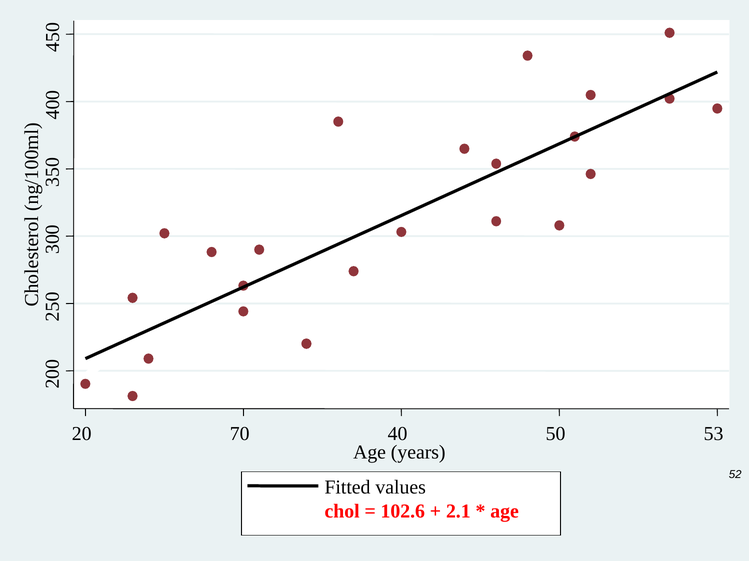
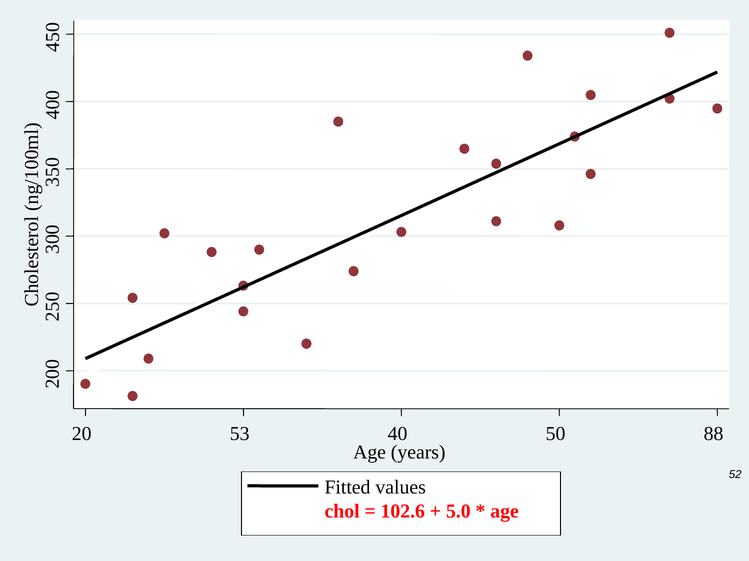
70: 70 -> 53 (240, 434)
53: 53 -> 88 (714, 434)
2.1: 2.1 -> 5.0 (458, 512)
